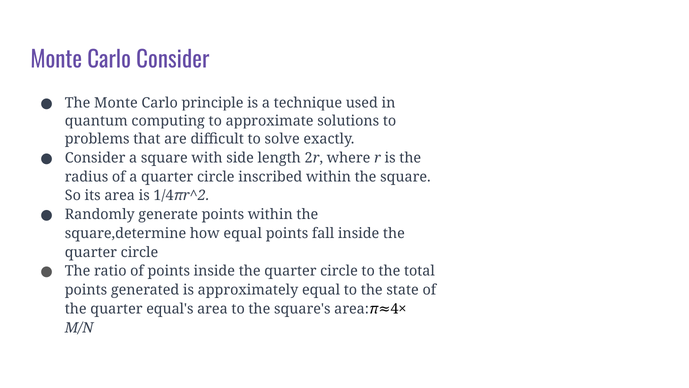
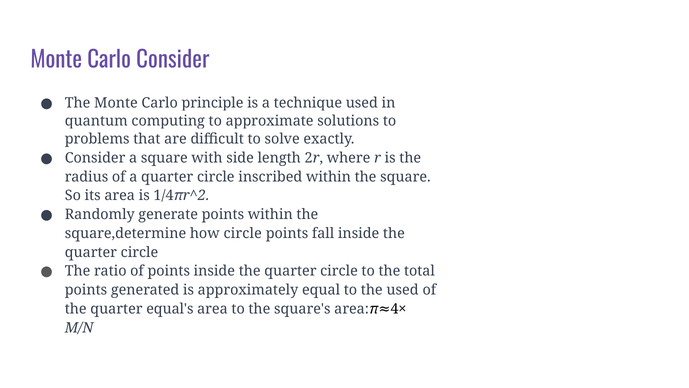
how equal: equal -> circle (243, 233)
state: state -> used (403, 290)
